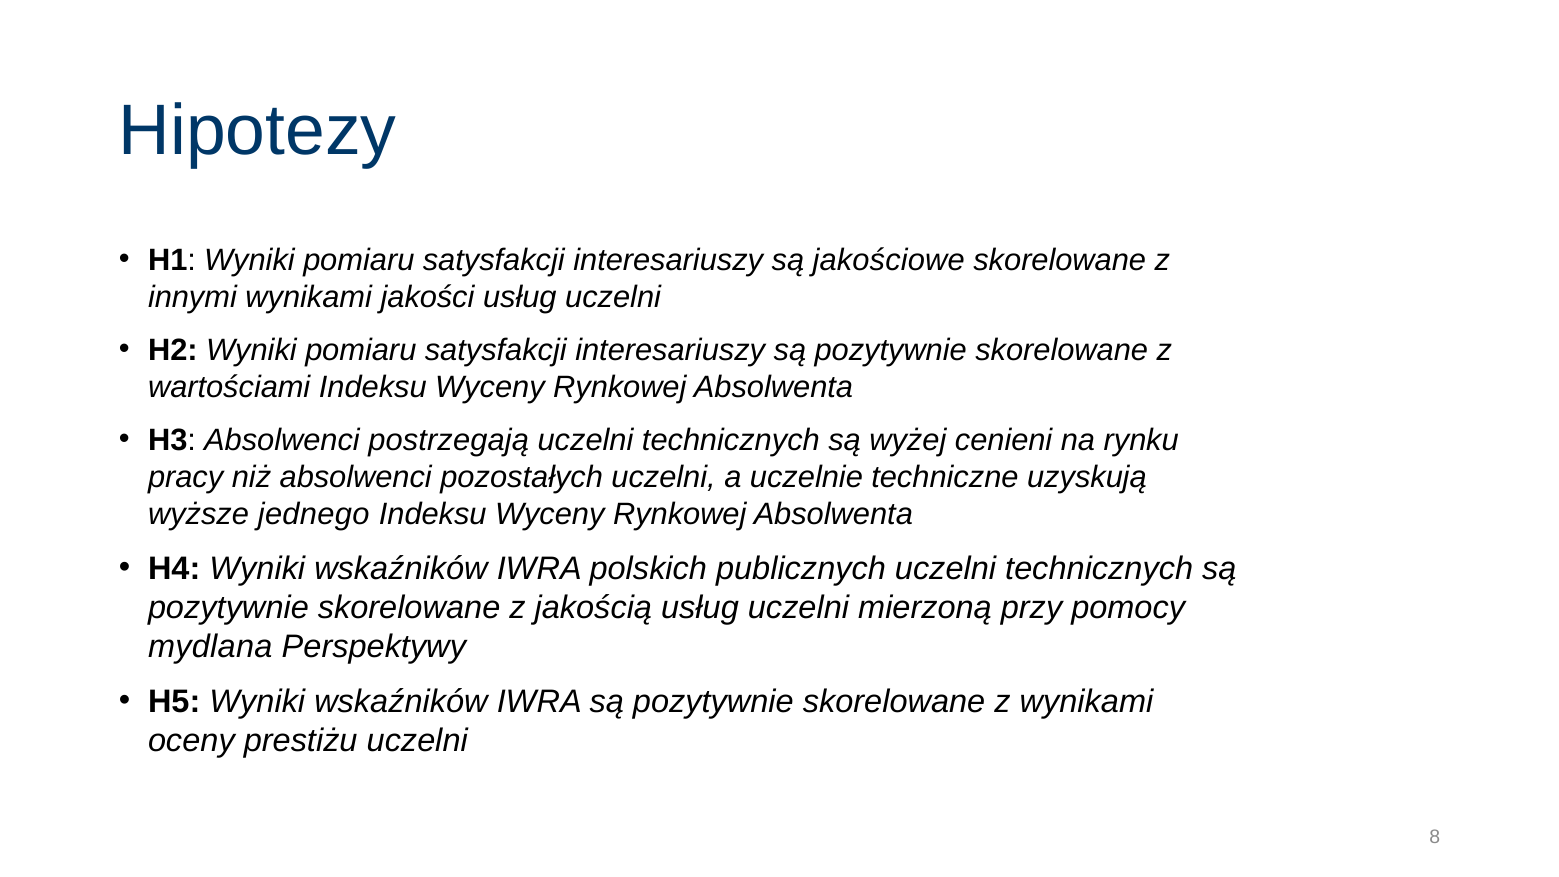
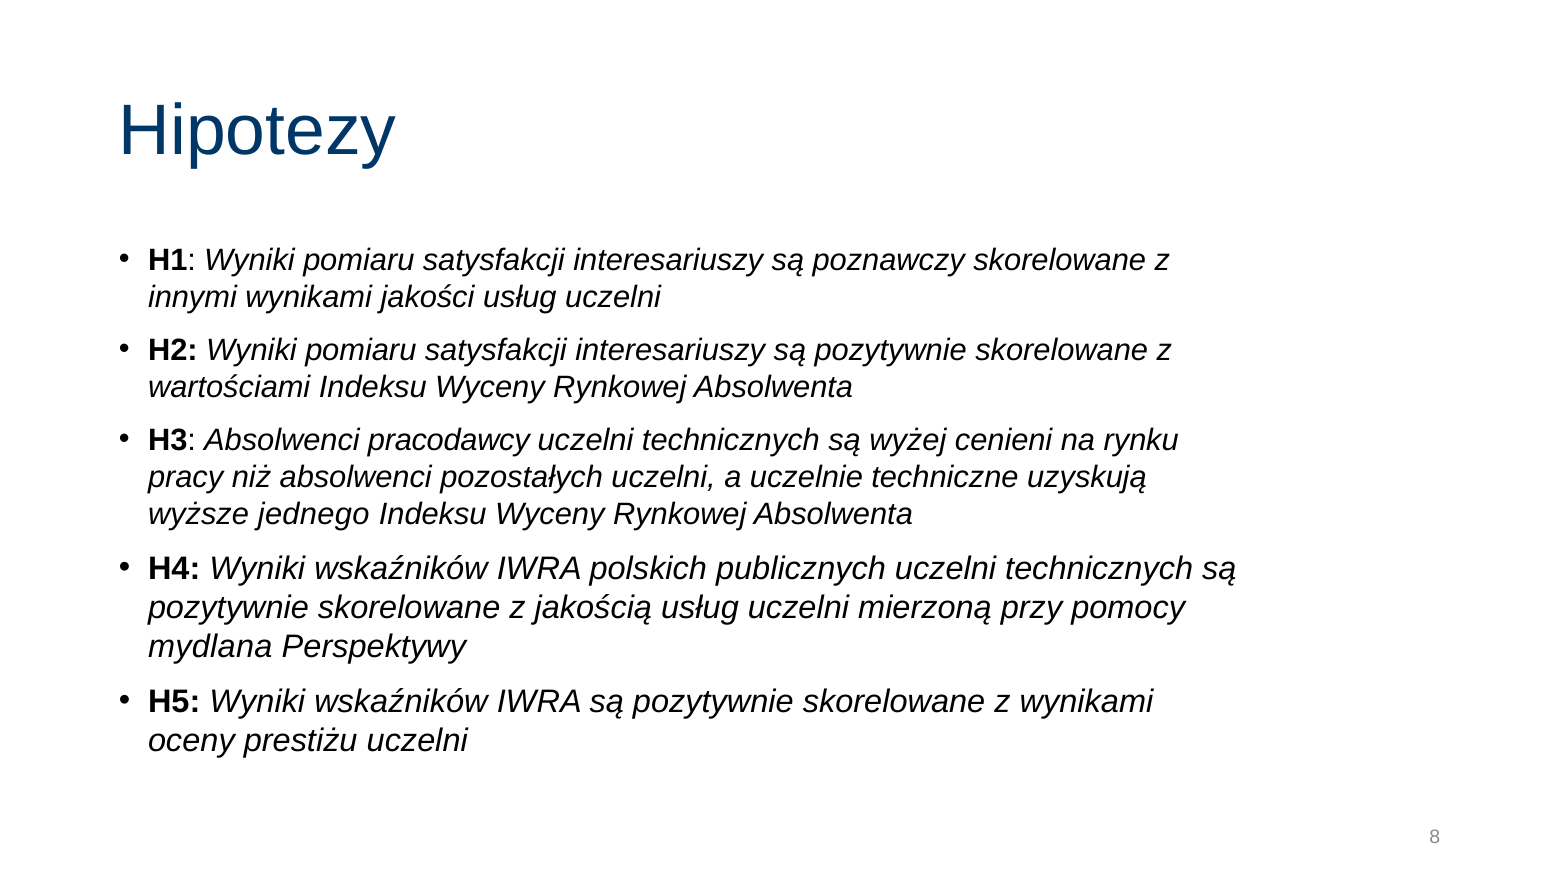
jakościowe: jakościowe -> poznawczy (889, 260)
postrzegają: postrzegają -> pracodawcy (449, 440)
